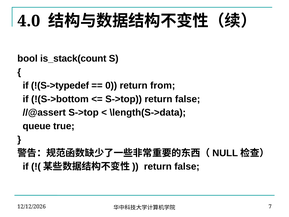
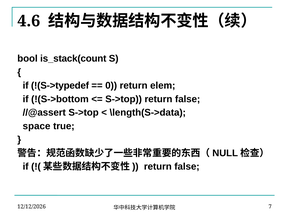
4.0: 4.0 -> 4.6 (29, 21)
from: from -> elem (163, 85)
queue: queue -> space (37, 126)
